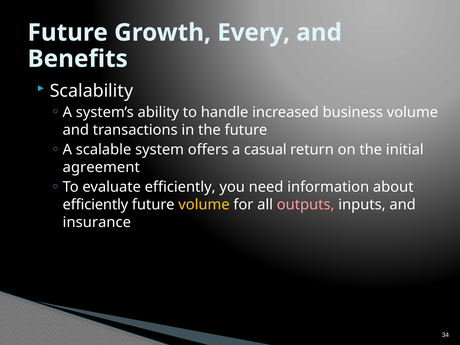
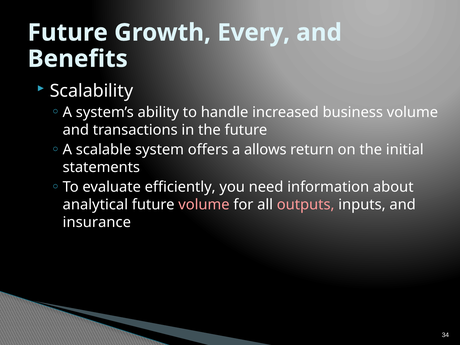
casual: casual -> allows (265, 150)
agreement: agreement -> statements (101, 167)
efficiently: efficiently -> analytical (95, 205)
volume colour: yellow -> pink (204, 205)
